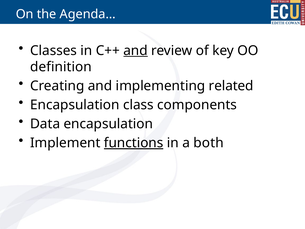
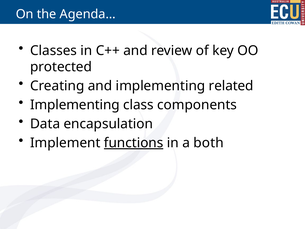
and underline: present -> none (136, 51)
definition: definition -> protected (61, 67)
Encapsulation: Encapsulation -> Implementing (75, 105)
